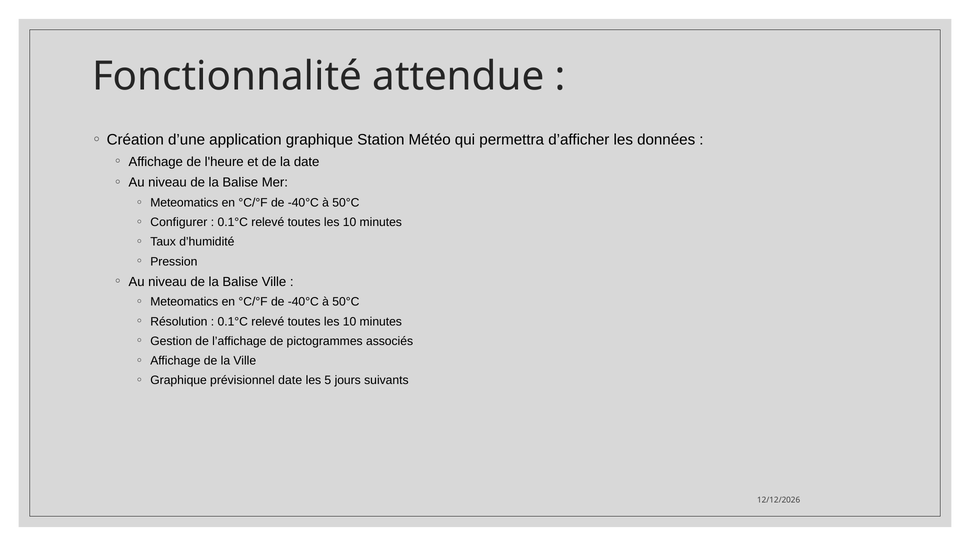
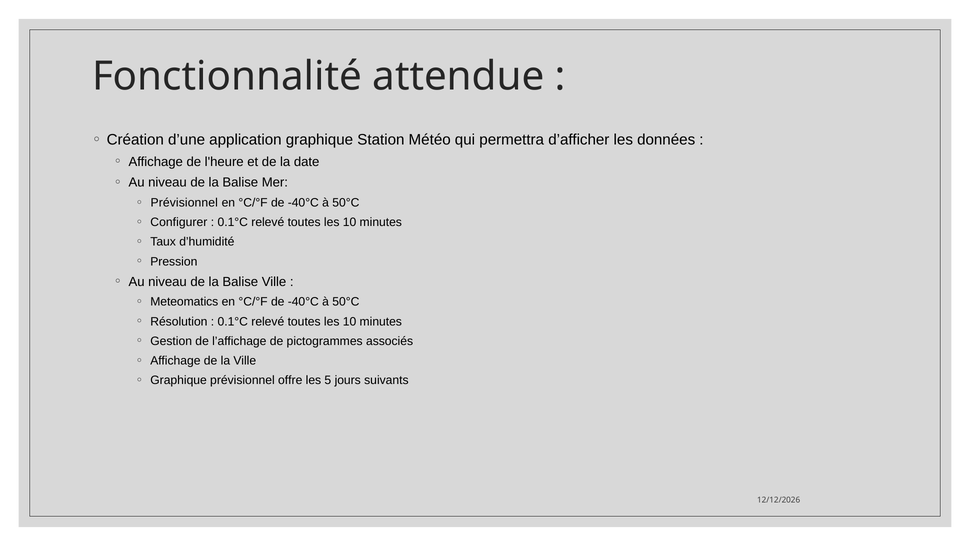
Meteomatics: Meteomatics -> Prévisionnel (184, 203)
prévisionnel date: date -> offre (290, 380)
